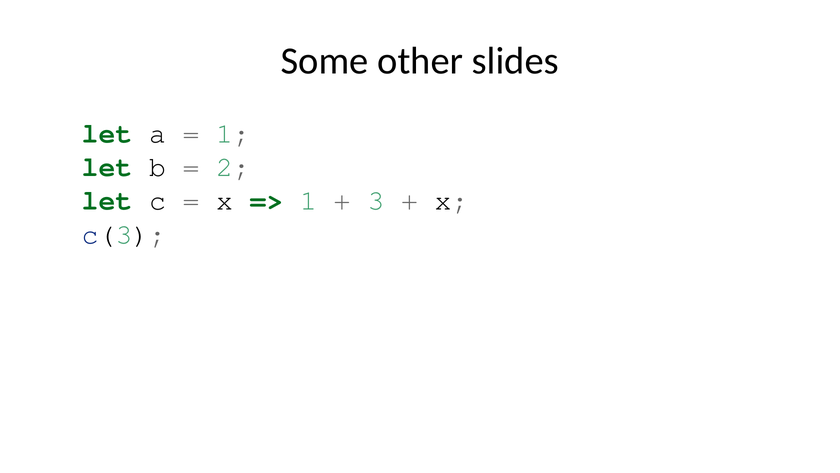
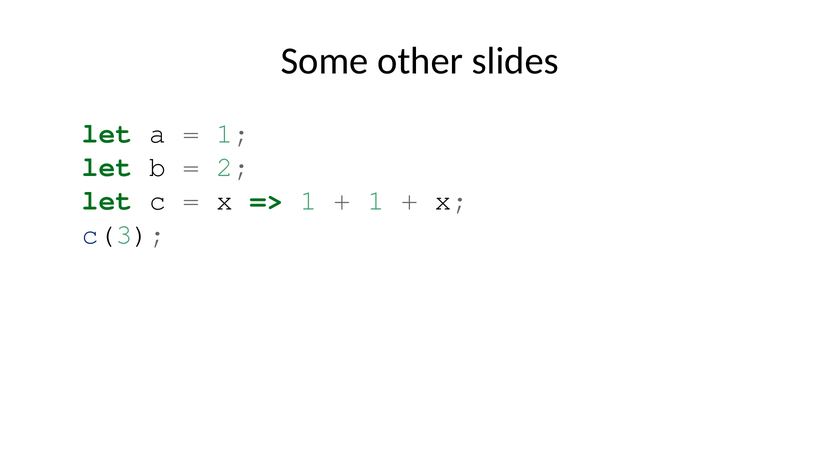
3: 3 -> 1 (376, 200)
